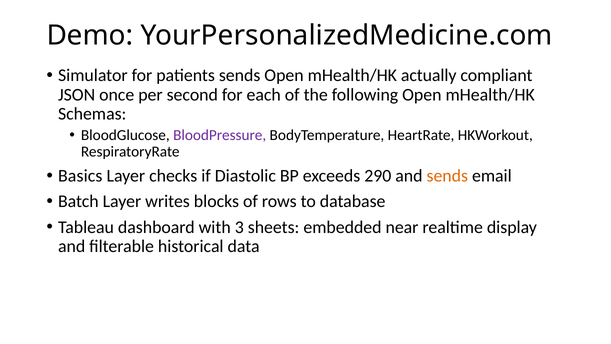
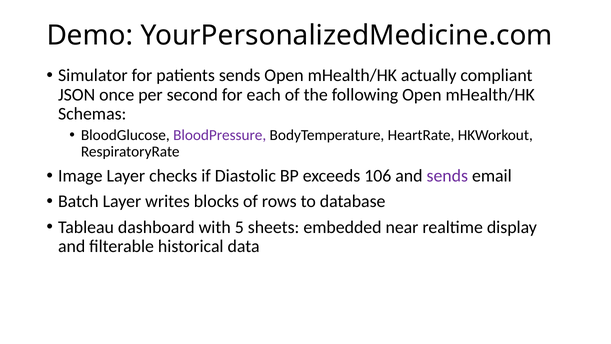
Basics: Basics -> Image (80, 176)
290: 290 -> 106 (378, 176)
sends colour: orange -> purple (447, 176)
3: 3 -> 5 (239, 227)
